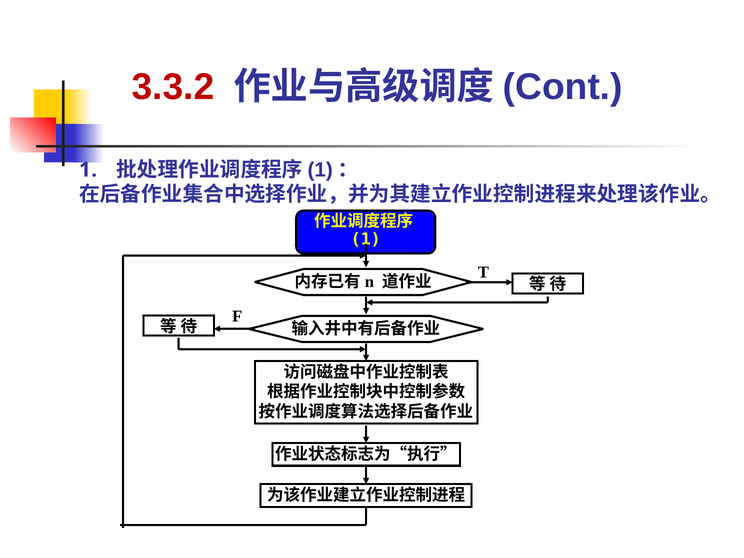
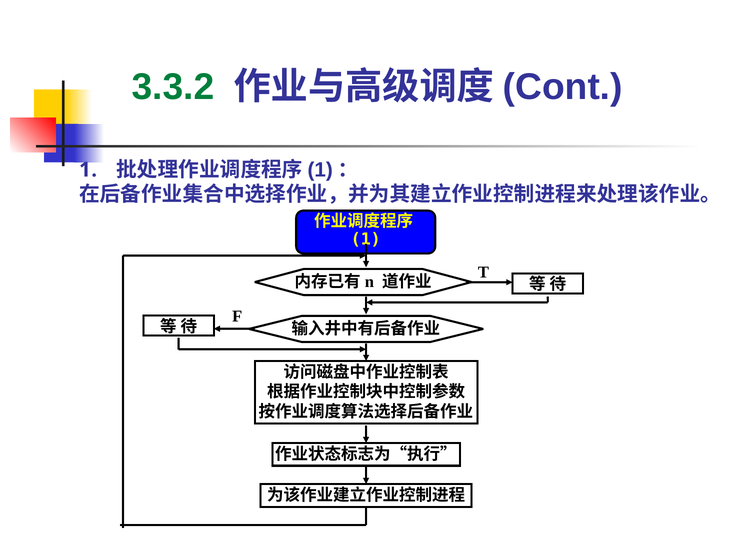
3.3.2 colour: red -> green (173, 87)
